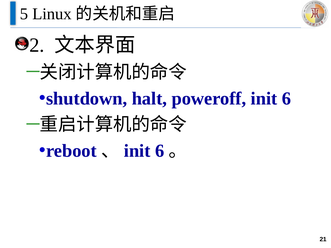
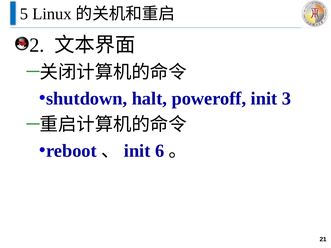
poweroff init 6: 6 -> 3 (286, 99)
